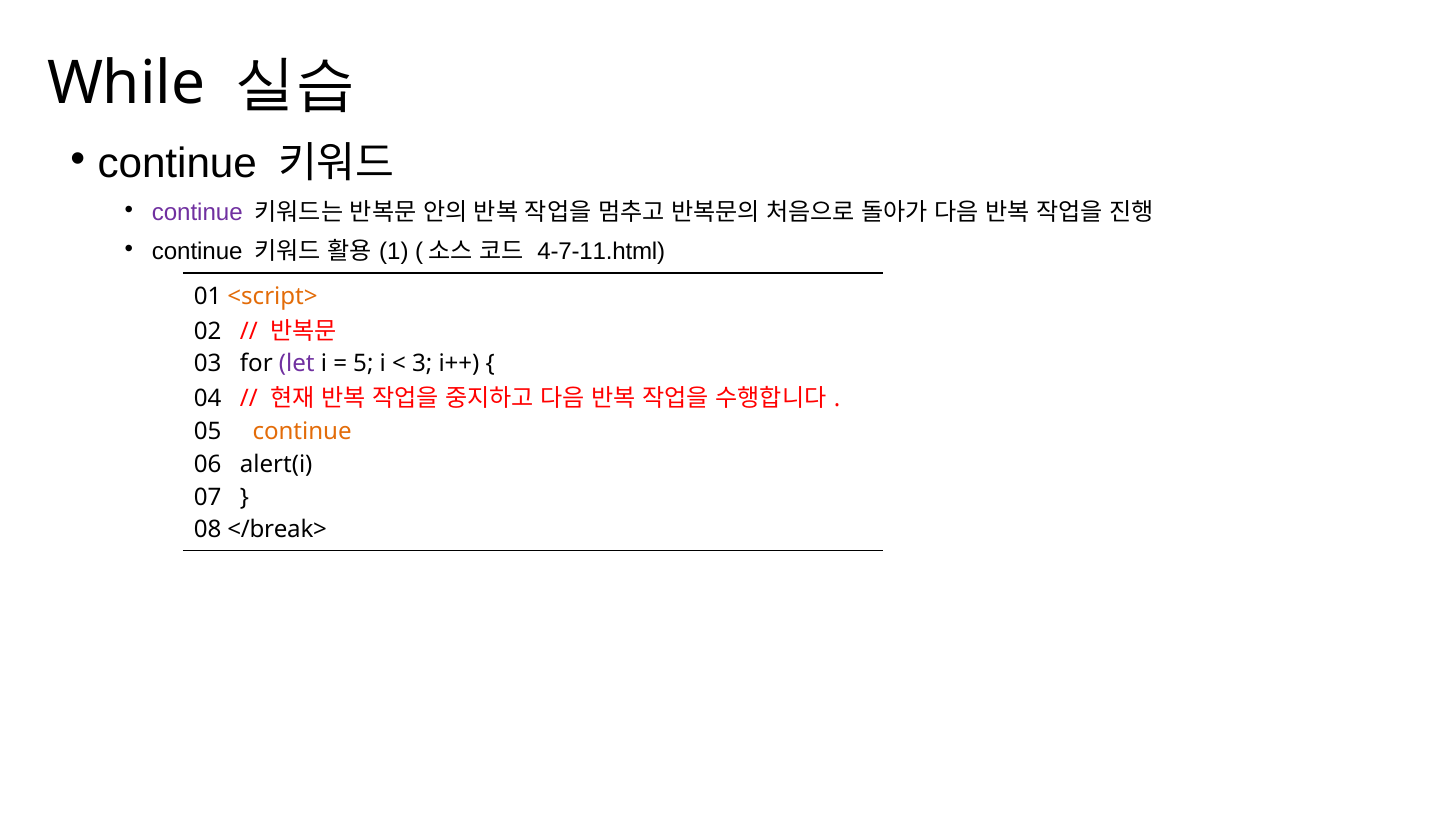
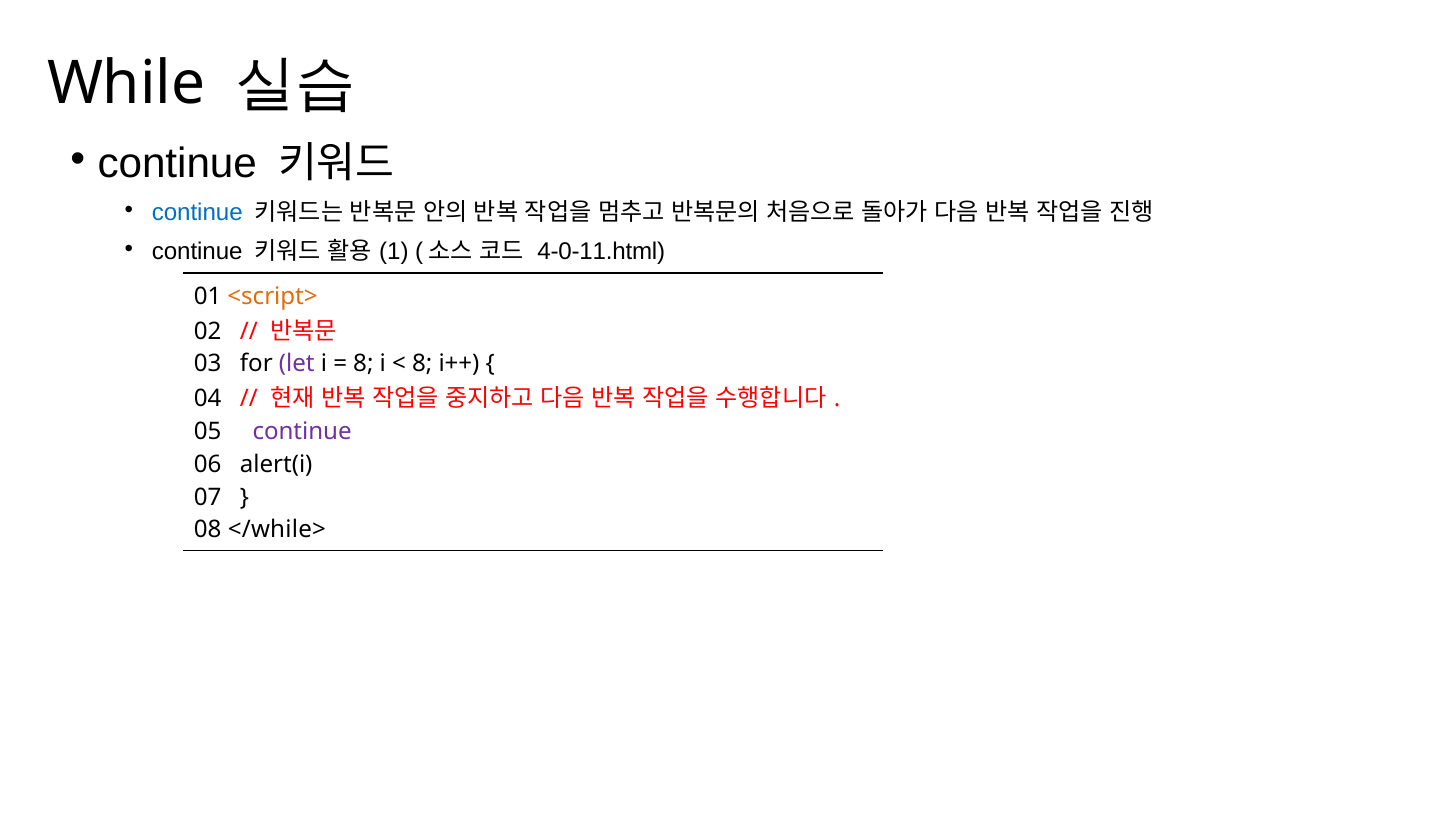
continue colour: purple -> blue (197, 213)
4-7-11.html: 4-7-11.html -> 4-0-11.html (601, 251)
5: 5 -> 8 (363, 364)
3: 3 -> 8 (422, 364)
continue colour: orange -> purple (302, 431)
</break>: </break> -> </while> (277, 530)
